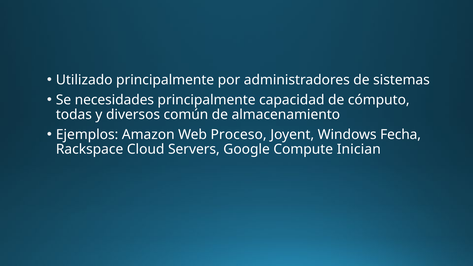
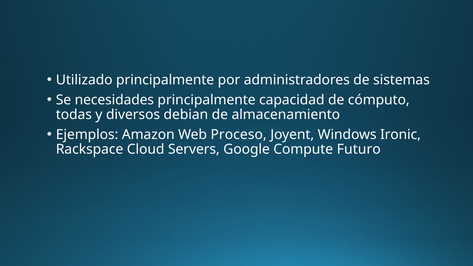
común: común -> debian (186, 115)
Fecha: Fecha -> Ironic (400, 135)
Inician: Inician -> Futuro (359, 149)
